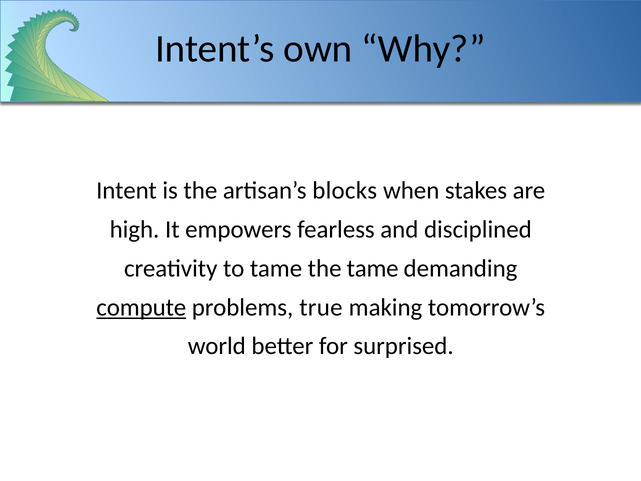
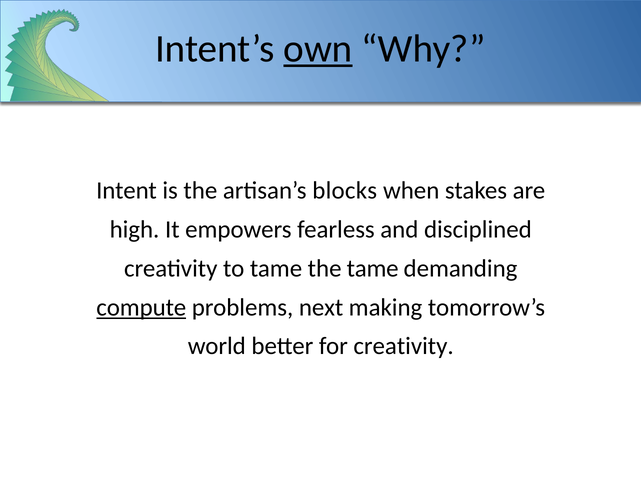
own underline: none -> present (318, 49)
true: true -> next (321, 307)
for surprised: surprised -> creativity (404, 346)
